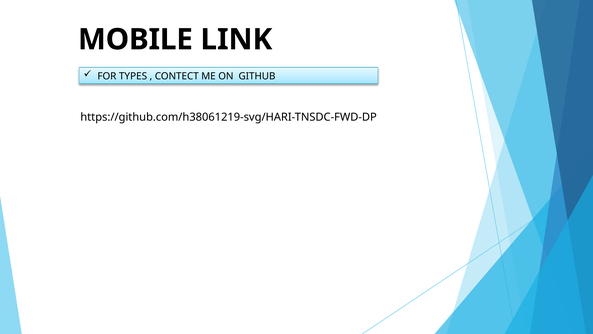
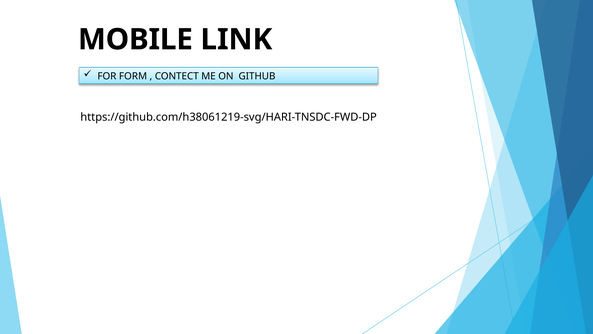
TYPES: TYPES -> FORM (133, 76)
